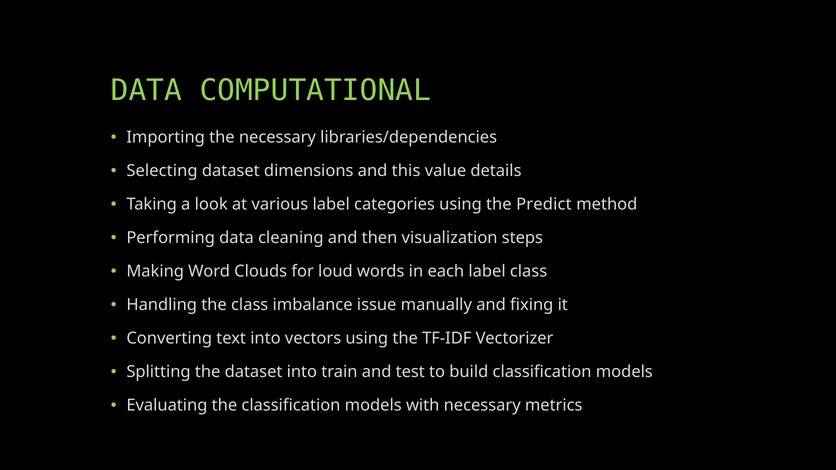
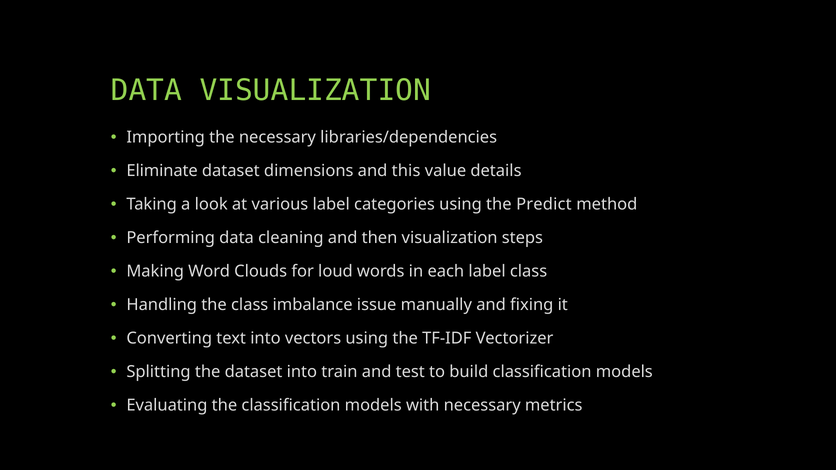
DATA COMPUTATIONAL: COMPUTATIONAL -> VISUALIZATION (315, 90)
Selecting: Selecting -> Eliminate (162, 171)
